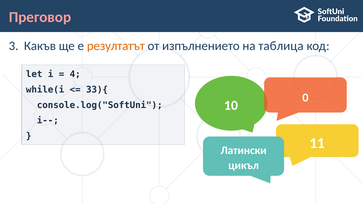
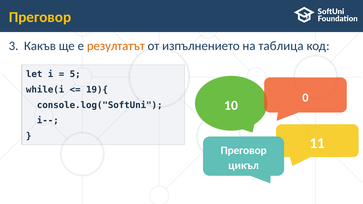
Преговор colour: pink -> yellow (40, 17)
4: 4 -> 5 (75, 74)
33){: 33){ -> 19){ (97, 90)
Латински: Латински -> Преговор (244, 151)
